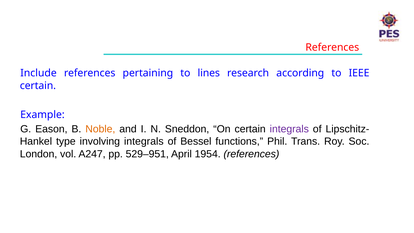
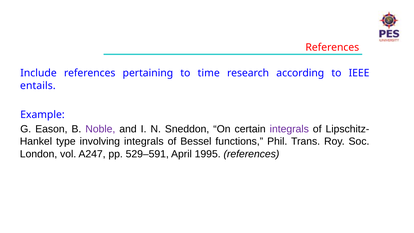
lines: lines -> time (209, 73)
certain: certain -> entails (38, 86)
Noble colour: orange -> purple (100, 129)
529–951: 529–951 -> 529–591 (147, 154)
1954: 1954 -> 1995 (208, 154)
